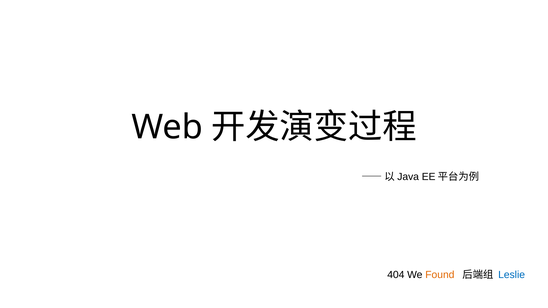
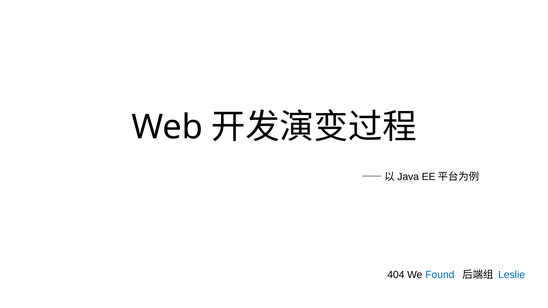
Found colour: orange -> blue (440, 275)
